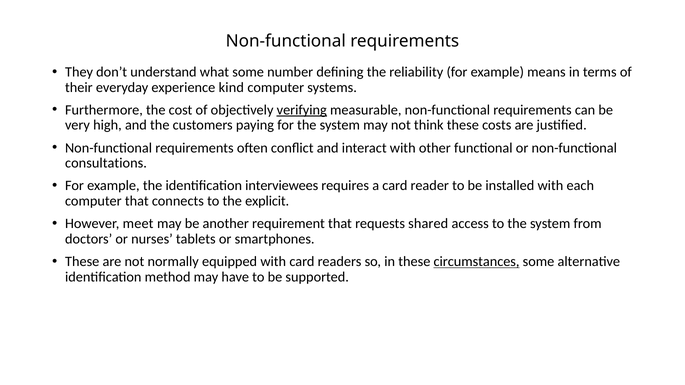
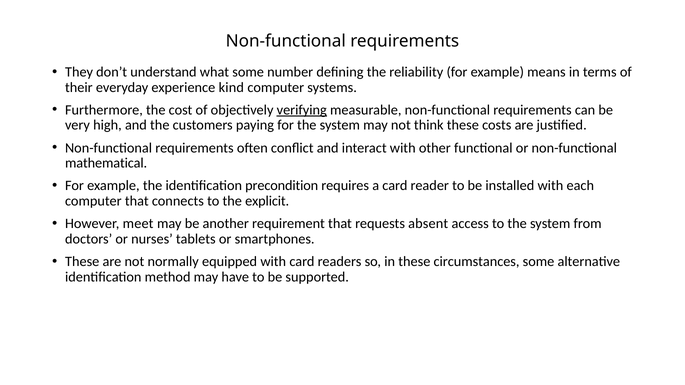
consultations: consultations -> mathematical (106, 163)
interviewees: interviewees -> precondition (282, 186)
shared: shared -> absent (428, 224)
circumstances underline: present -> none (477, 262)
